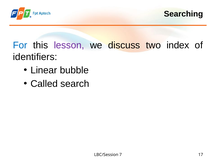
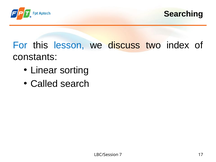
lesson colour: purple -> blue (69, 45)
identifiers: identifiers -> constants (35, 57)
bubble: bubble -> sorting (74, 70)
